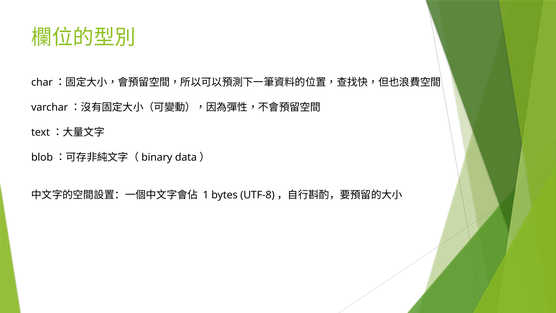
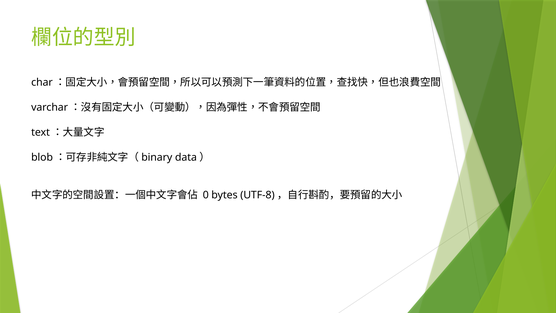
1: 1 -> 0 (206, 195)
